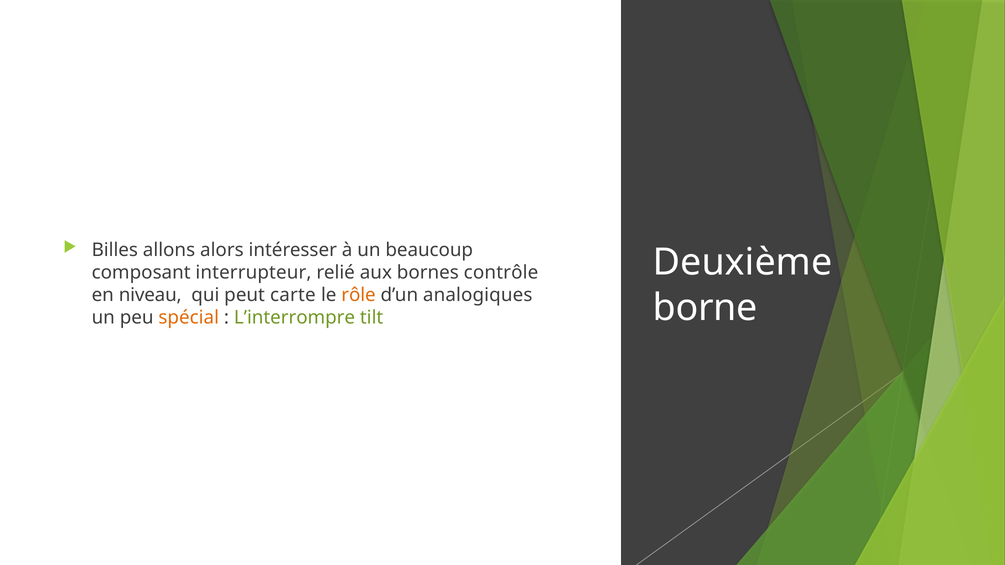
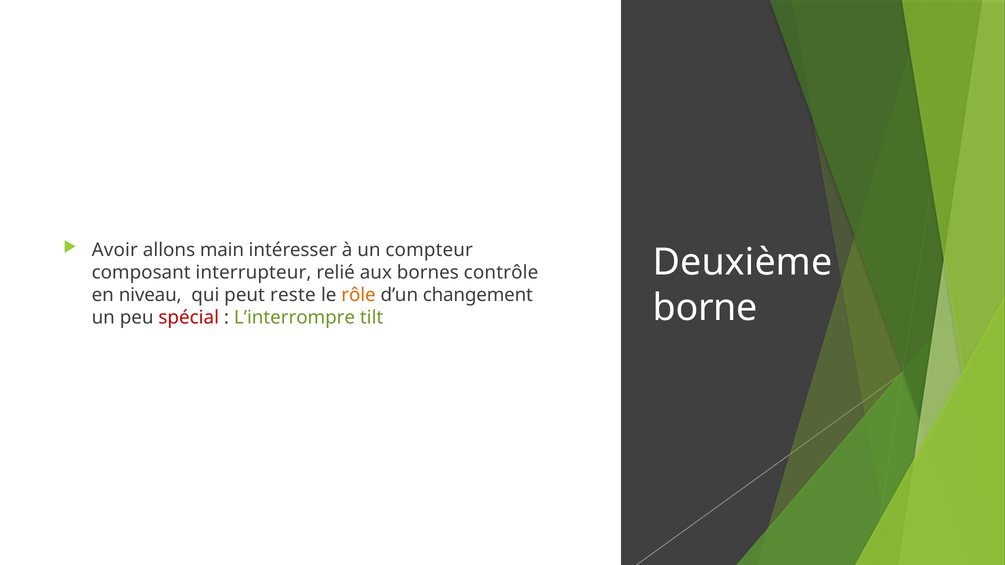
Billes: Billes -> Avoir (115, 250)
alors: alors -> main (222, 250)
beaucoup: beaucoup -> compteur (429, 250)
carte: carte -> reste (293, 295)
analogiques: analogiques -> changement (478, 295)
spécial colour: orange -> red (189, 318)
